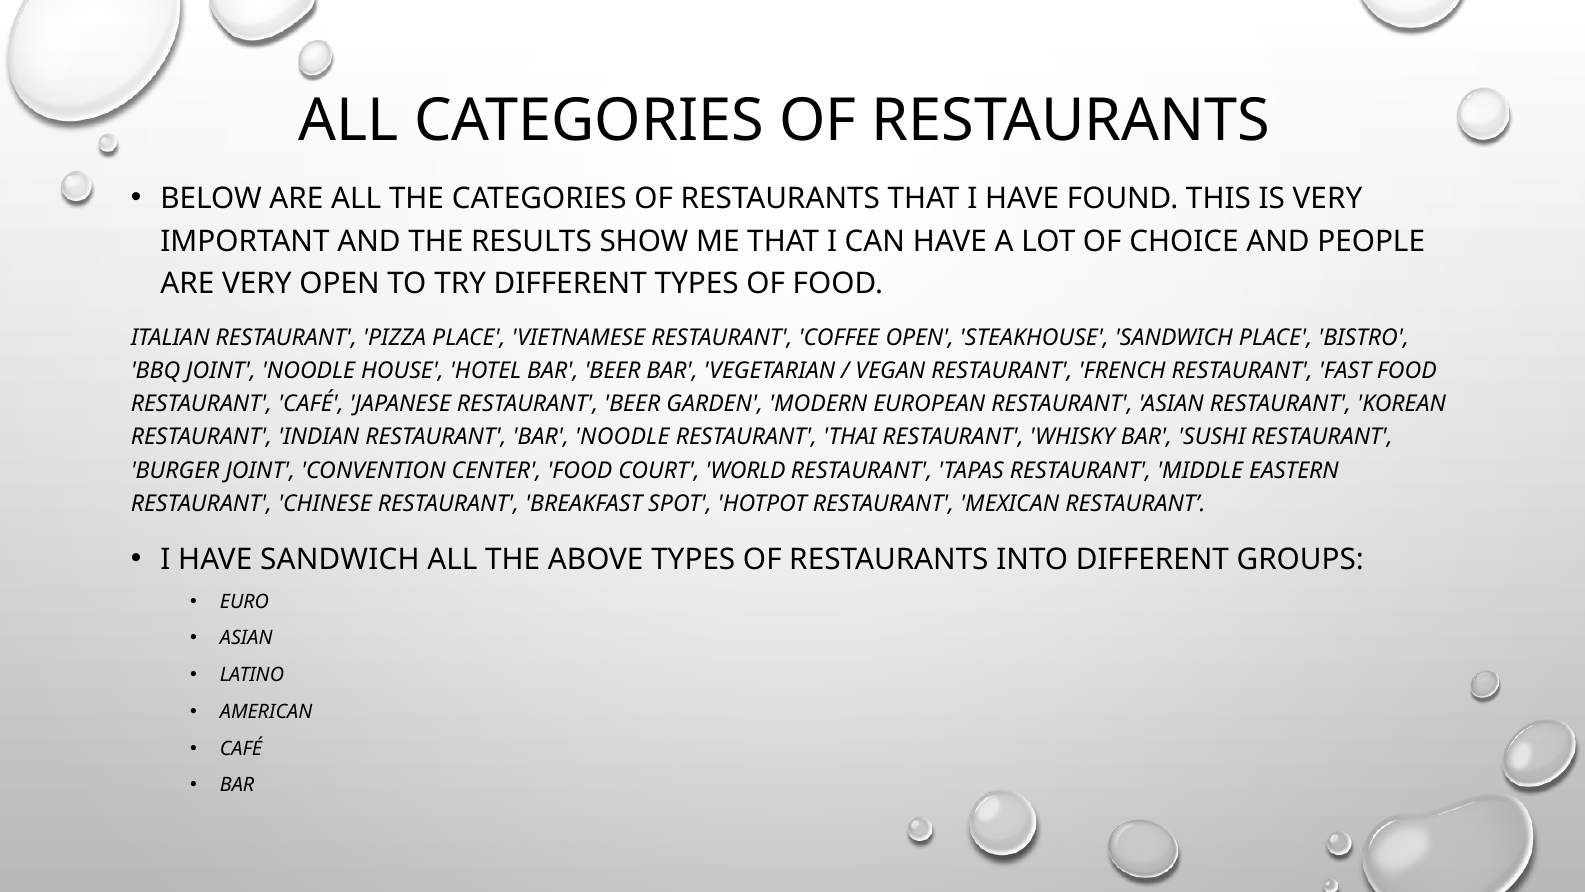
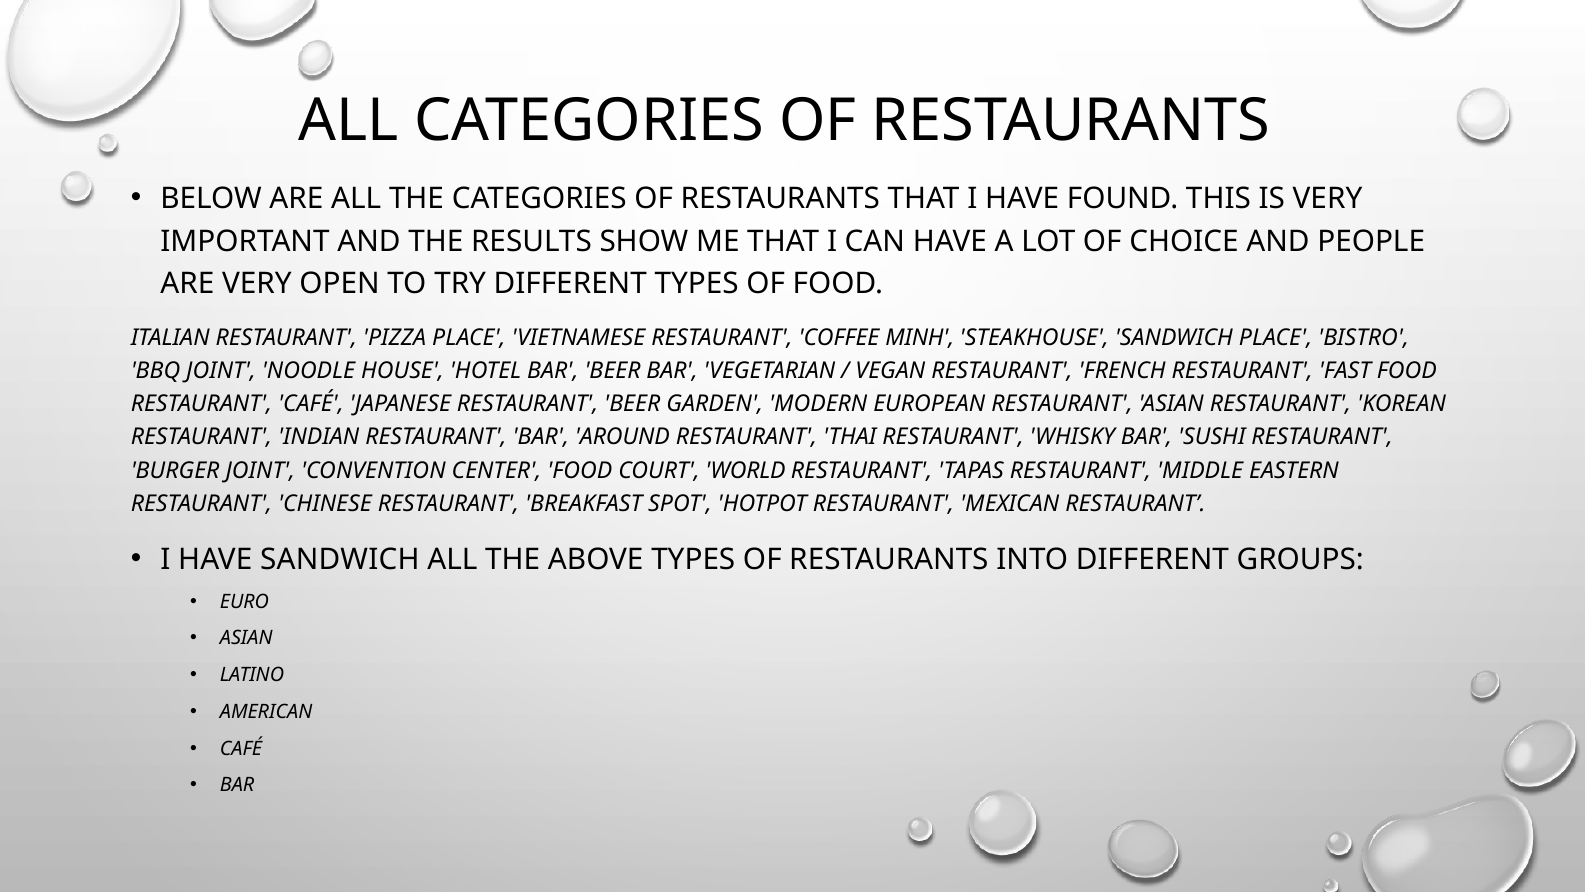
COFFEE OPEN: OPEN -> MINH (920, 337)
BAR NOODLE: NOODLE -> AROUND (622, 437)
